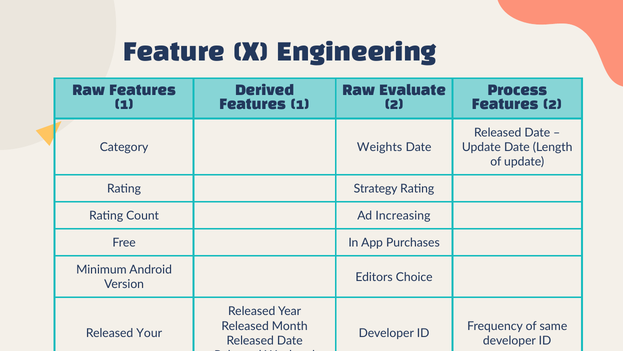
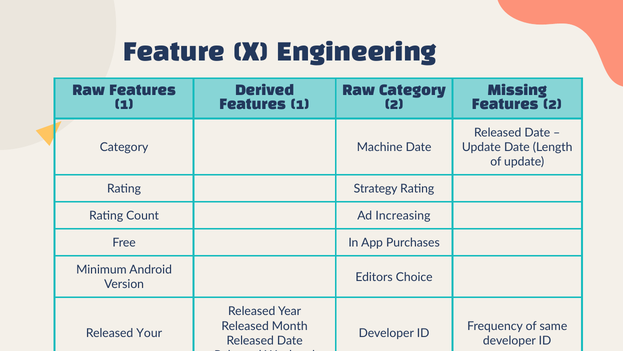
Raw Evaluate: Evaluate -> Category (412, 91)
Process: Process -> Missing (517, 91)
Weights: Weights -> Machine (380, 147)
